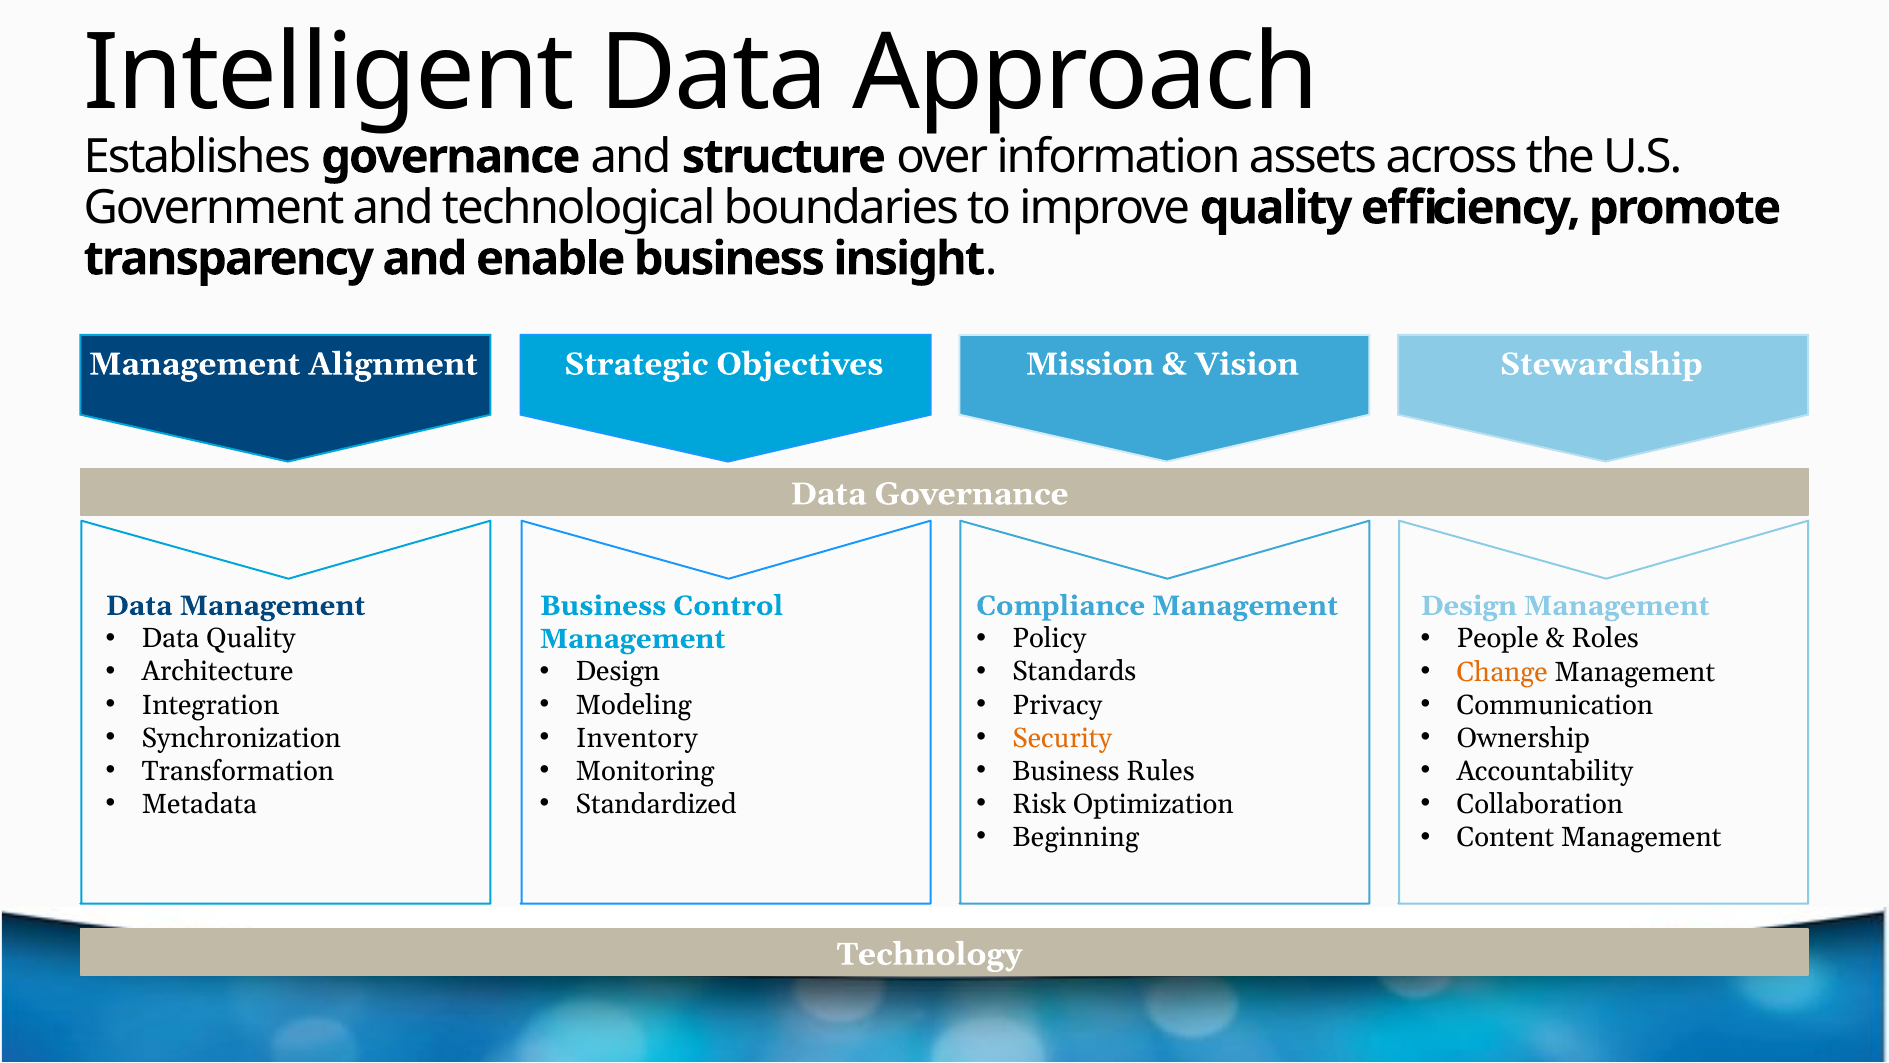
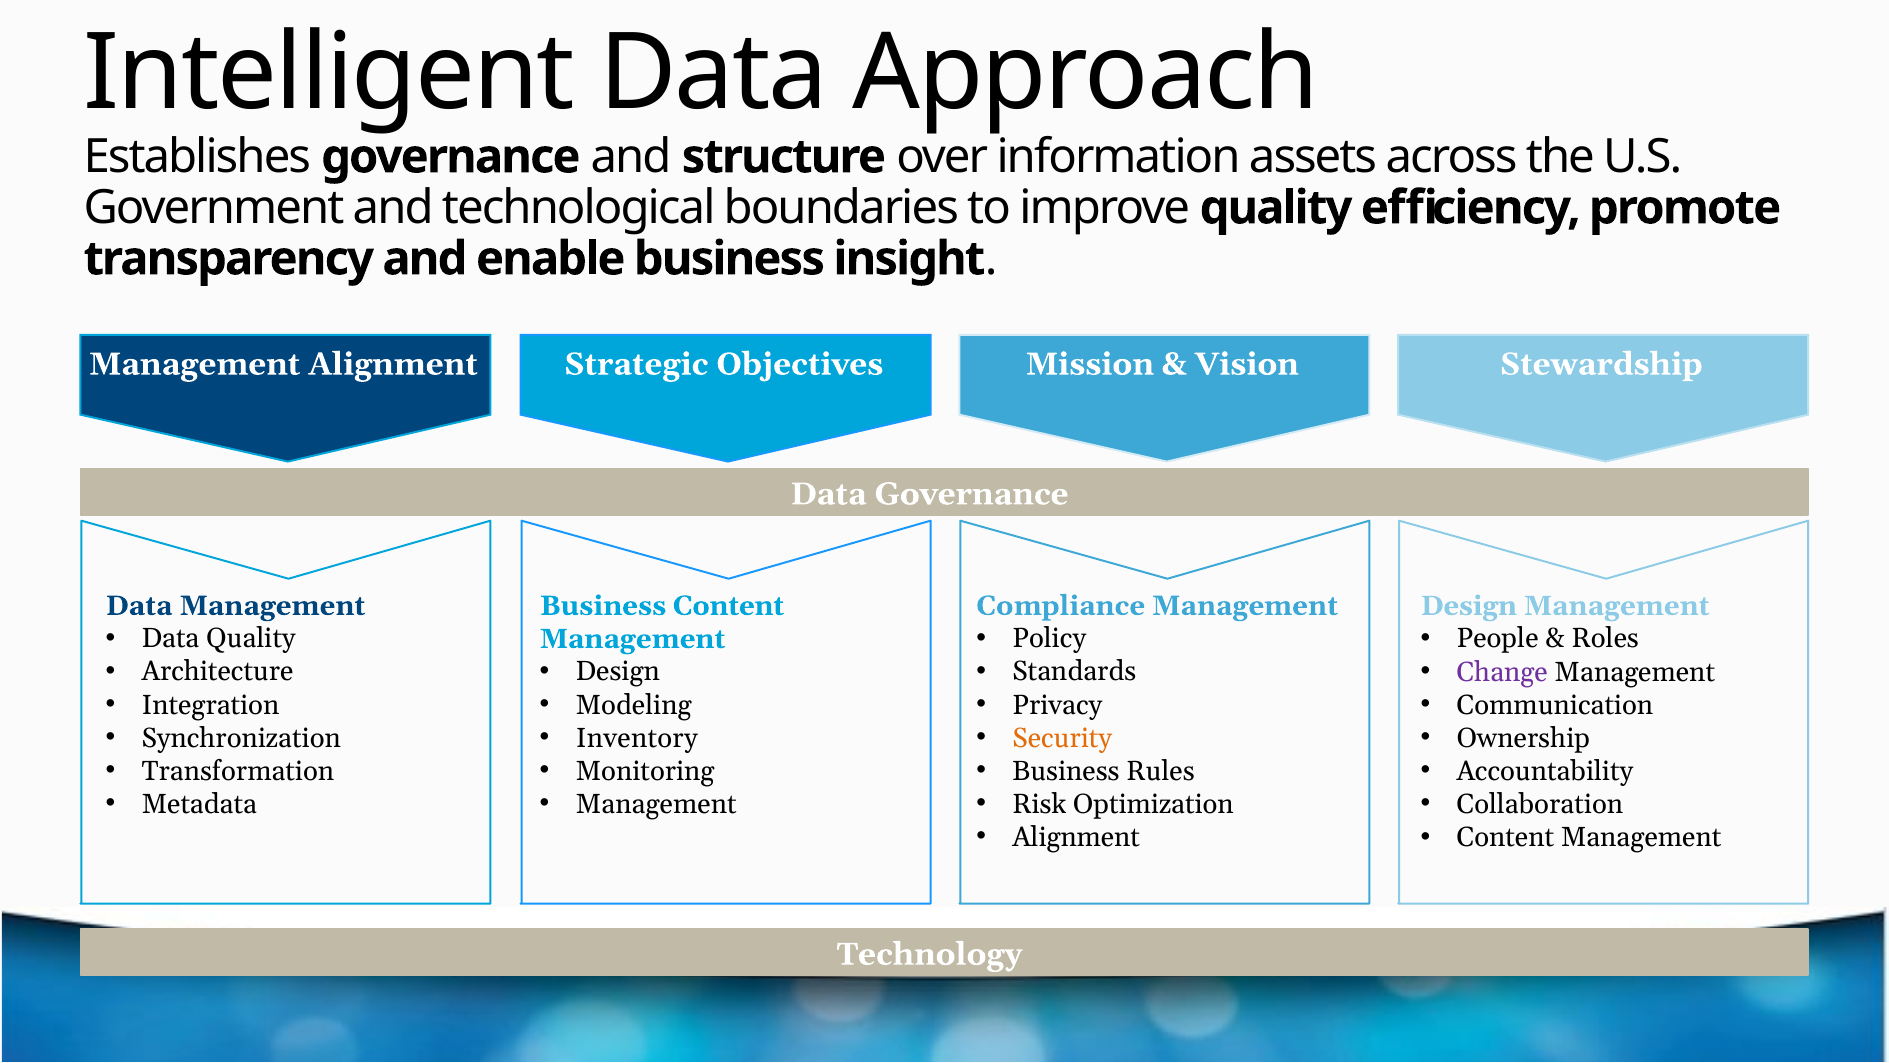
Business Control: Control -> Content (729, 606)
Change colour: orange -> purple (1502, 672)
Standardized: Standardized -> Management (656, 804)
Beginning: Beginning -> Alignment (1076, 837)
